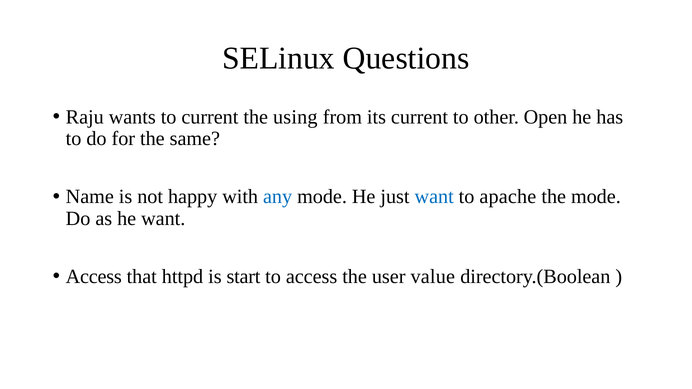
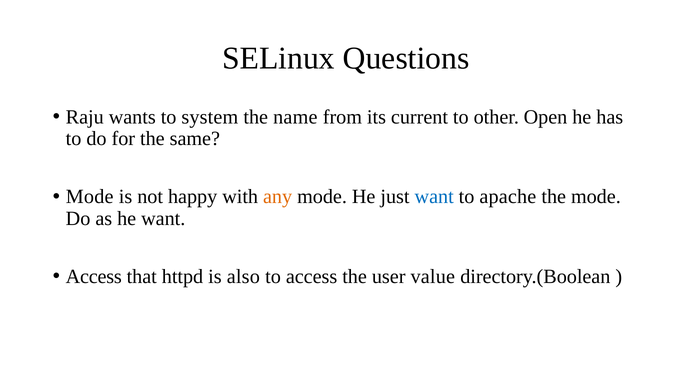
to current: current -> system (210, 117)
using: using -> name (295, 117)
Name: Name -> Mode (90, 197)
any colour: blue -> orange (278, 197)
start: start -> also (243, 277)
